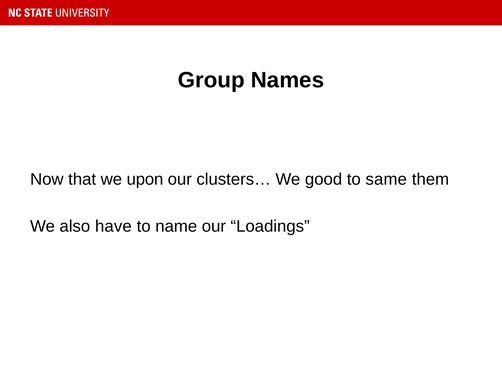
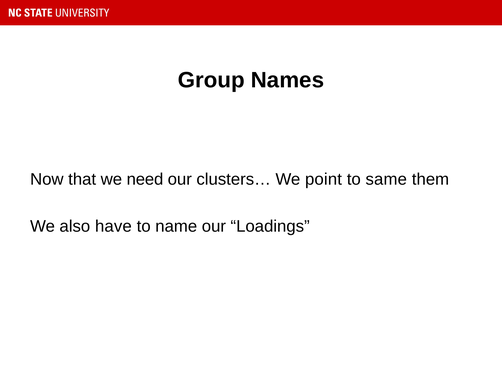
upon: upon -> need (145, 180)
good: good -> point (323, 180)
